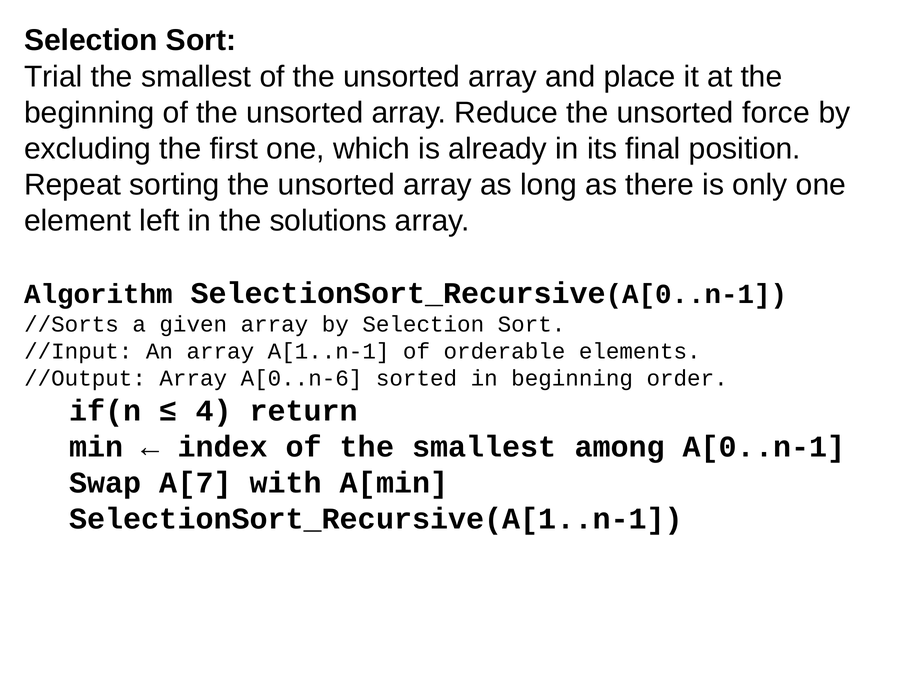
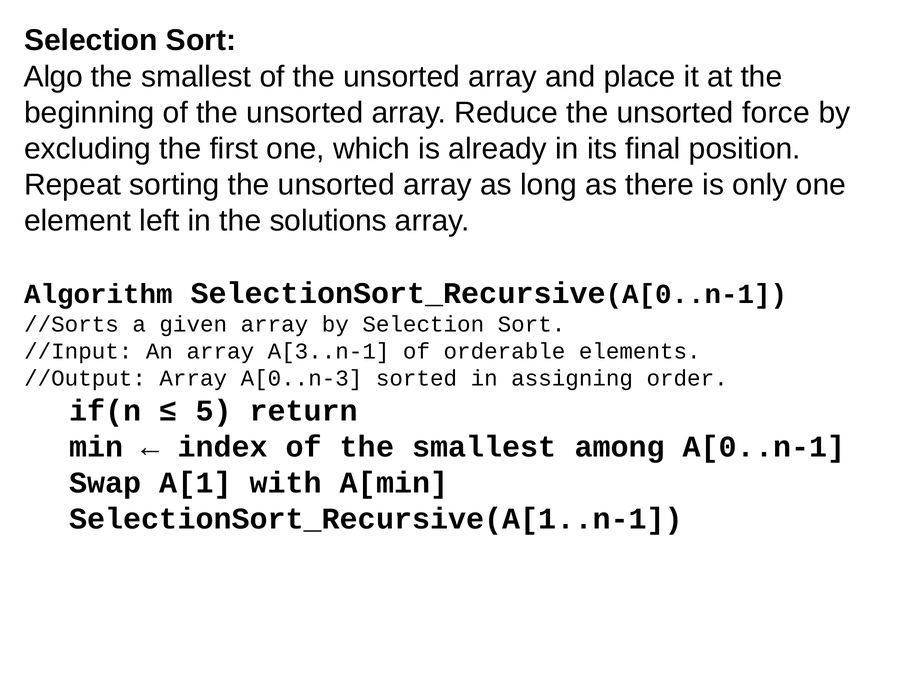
Trial: Trial -> Algo (53, 77)
A[1..n-1: A[1..n-1 -> A[3..n-1 (329, 351)
A[0..n-6: A[0..n-6 -> A[0..n-3 (302, 378)
in beginning: beginning -> assigning (572, 378)
4: 4 -> 5 (214, 410)
A[7: A[7 -> A[1 (196, 482)
